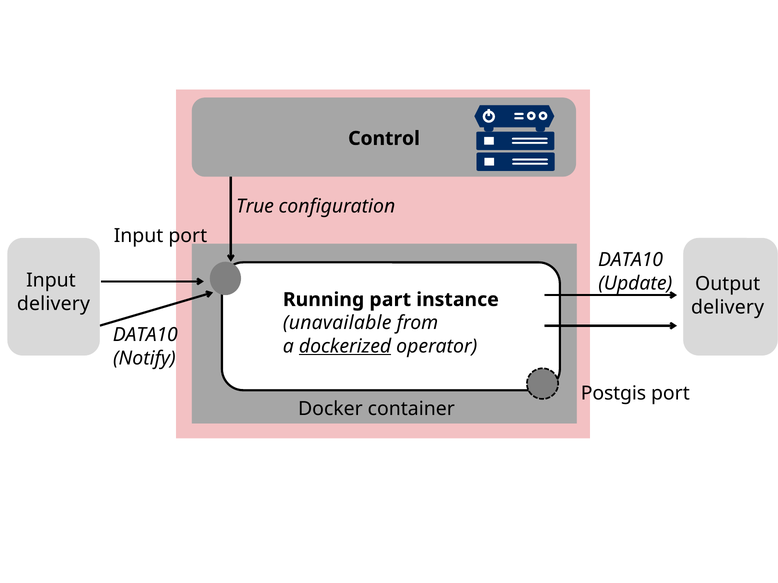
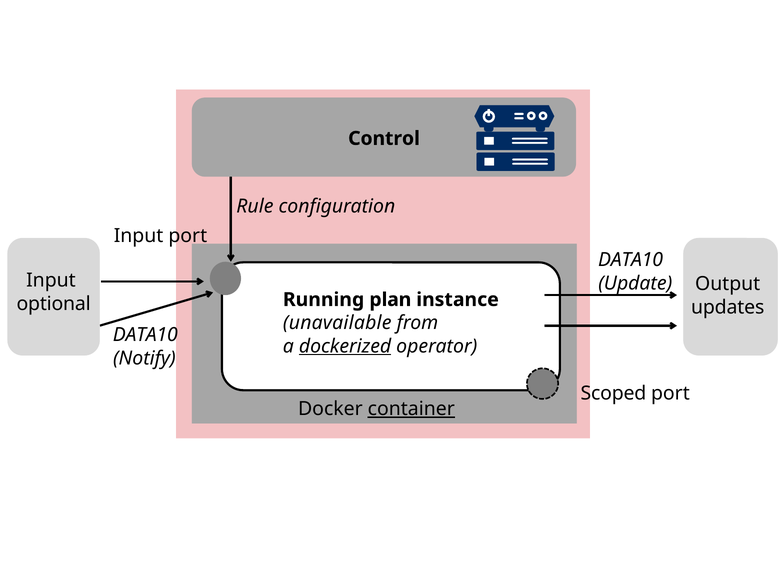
True: True -> Rule (255, 206)
part: part -> plan (390, 300)
delivery: delivery -> optional (54, 304)
delivery: delivery -> updates (728, 308)
Postgis: Postgis -> Scoped (613, 394)
container underline: none -> present (411, 409)
